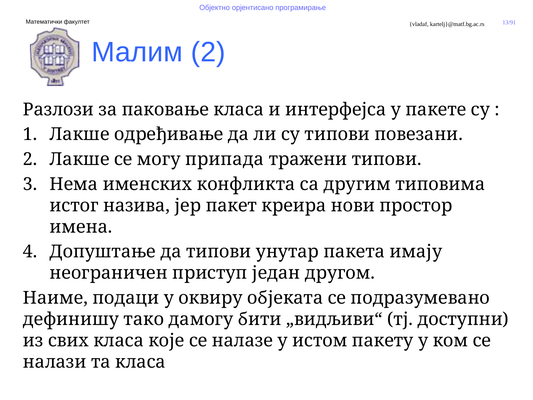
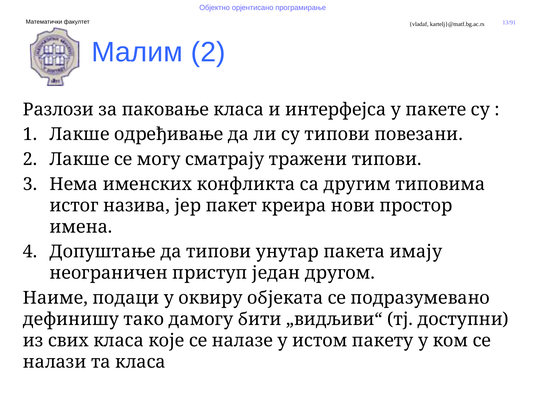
припада: припада -> сматрају (225, 159)
